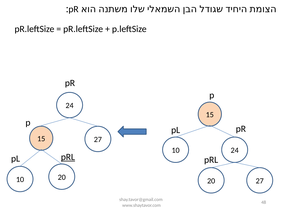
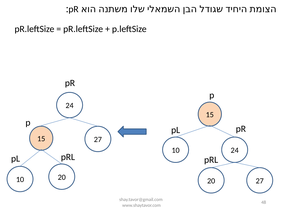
pRL underline: present -> none (68, 157)
